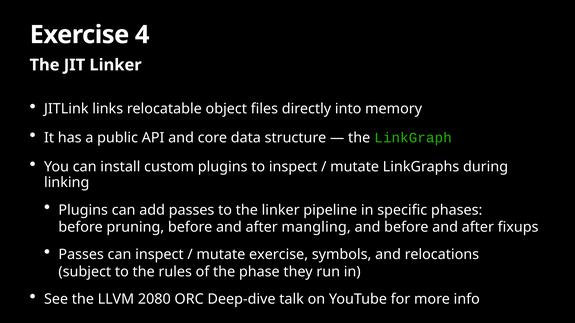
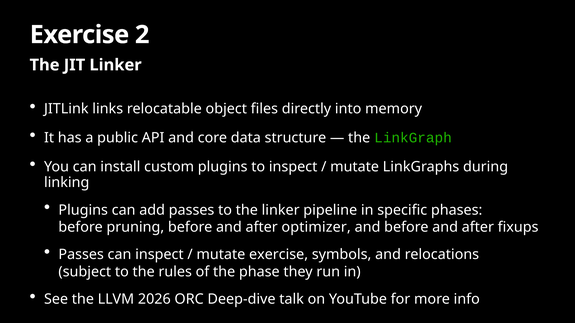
4: 4 -> 2 (142, 35)
mangling: mangling -> optimizer (316, 228)
2080: 2080 -> 2026 (154, 300)
